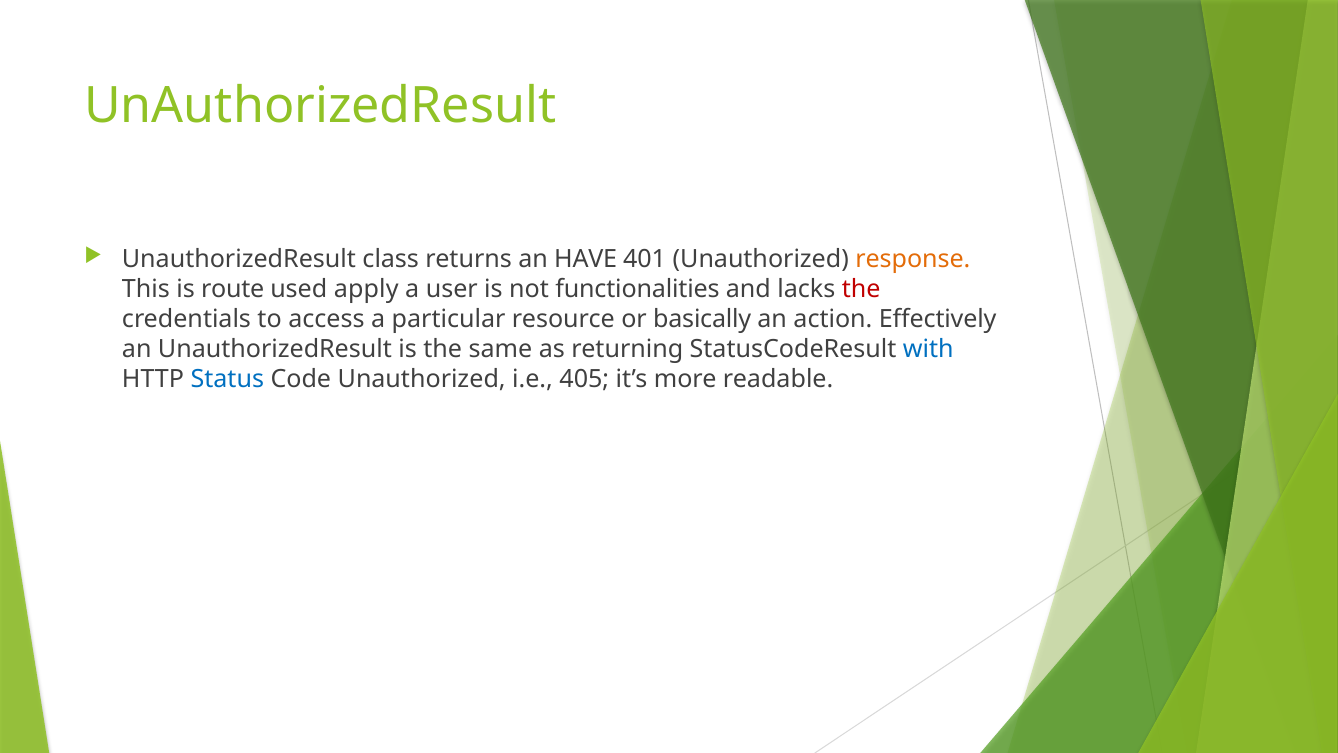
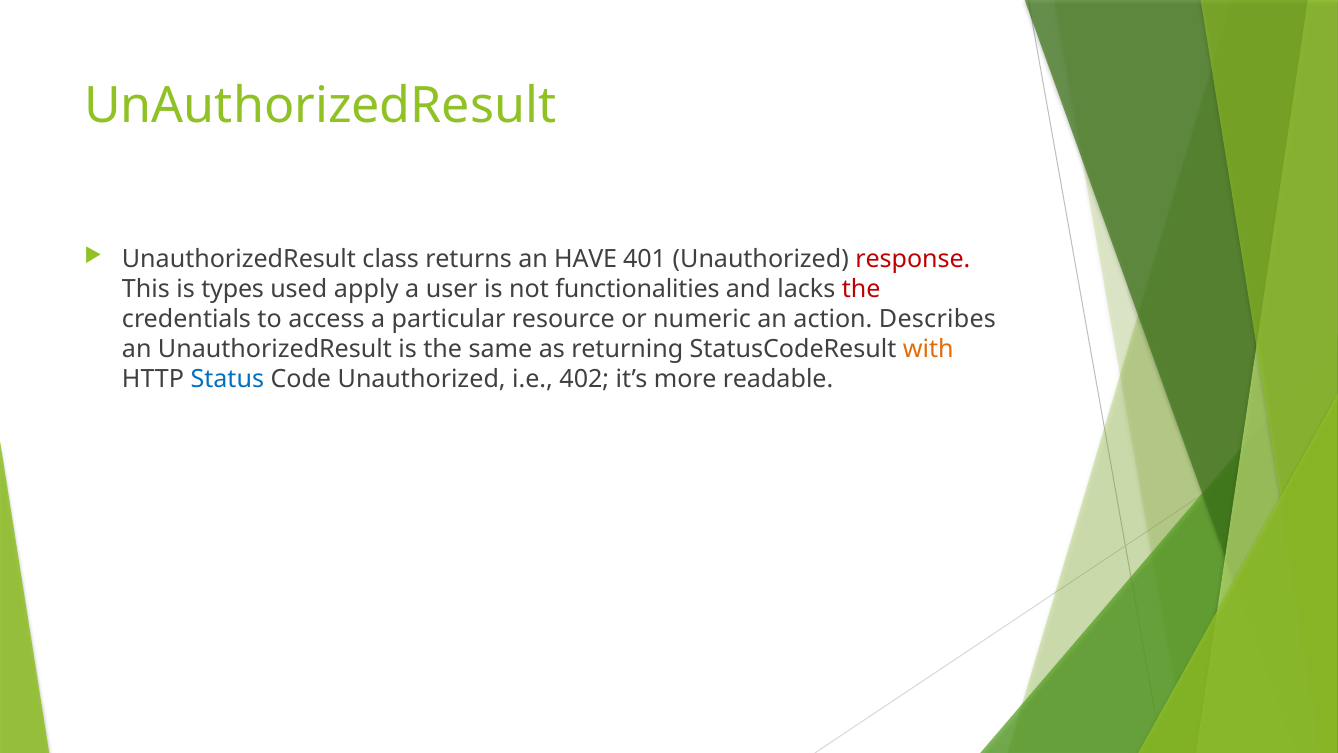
response colour: orange -> red (913, 259)
route: route -> types (233, 289)
basically: basically -> numeric (702, 319)
Effectively: Effectively -> Describes (937, 319)
with colour: blue -> orange (928, 349)
405: 405 -> 402 (584, 379)
